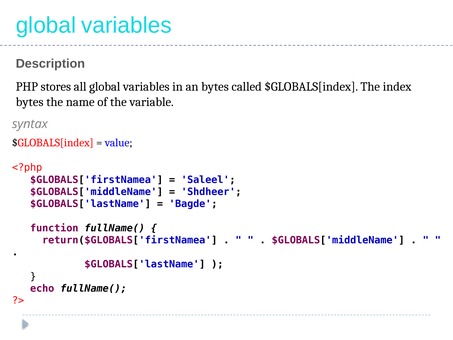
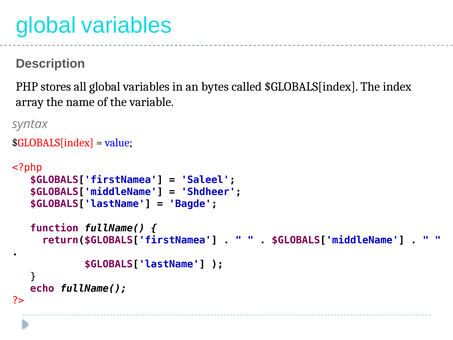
bytes: bytes -> array (30, 102)
